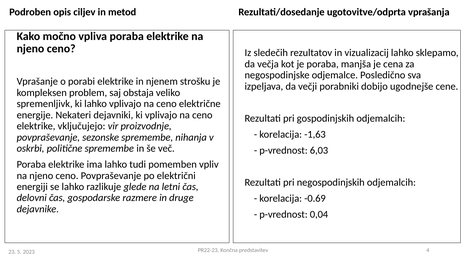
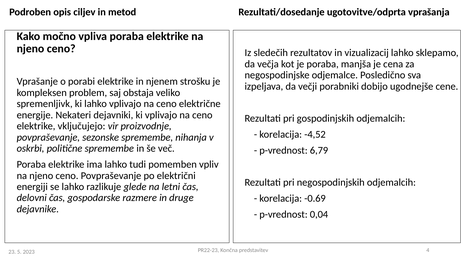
-1,63: -1,63 -> -4,52 (315, 134)
6,03: 6,03 -> 6,79 (319, 150)
